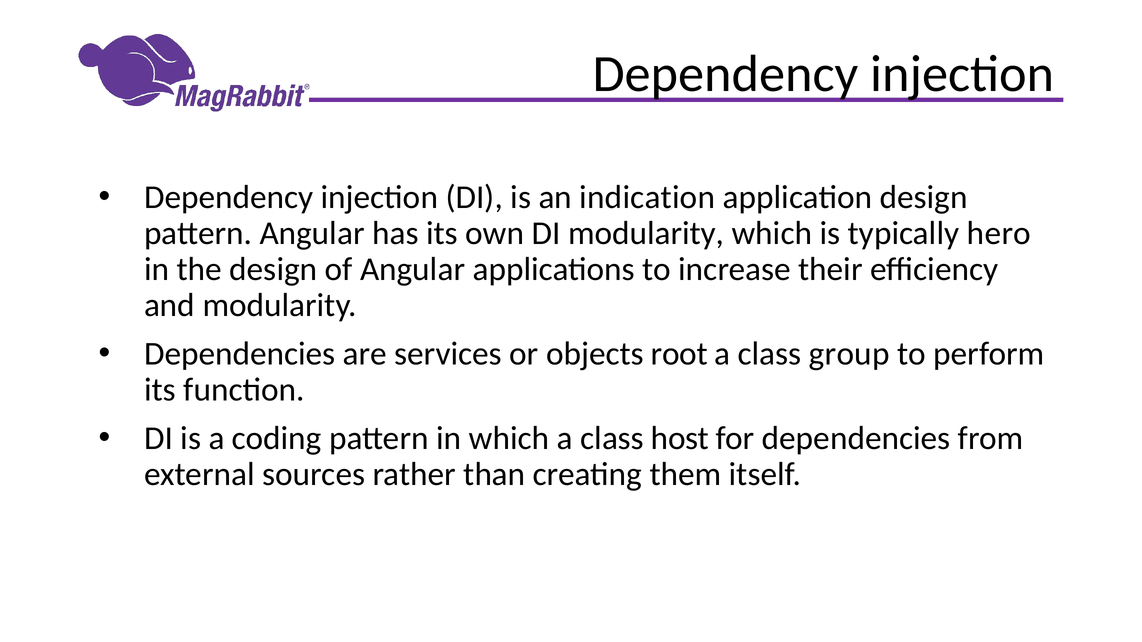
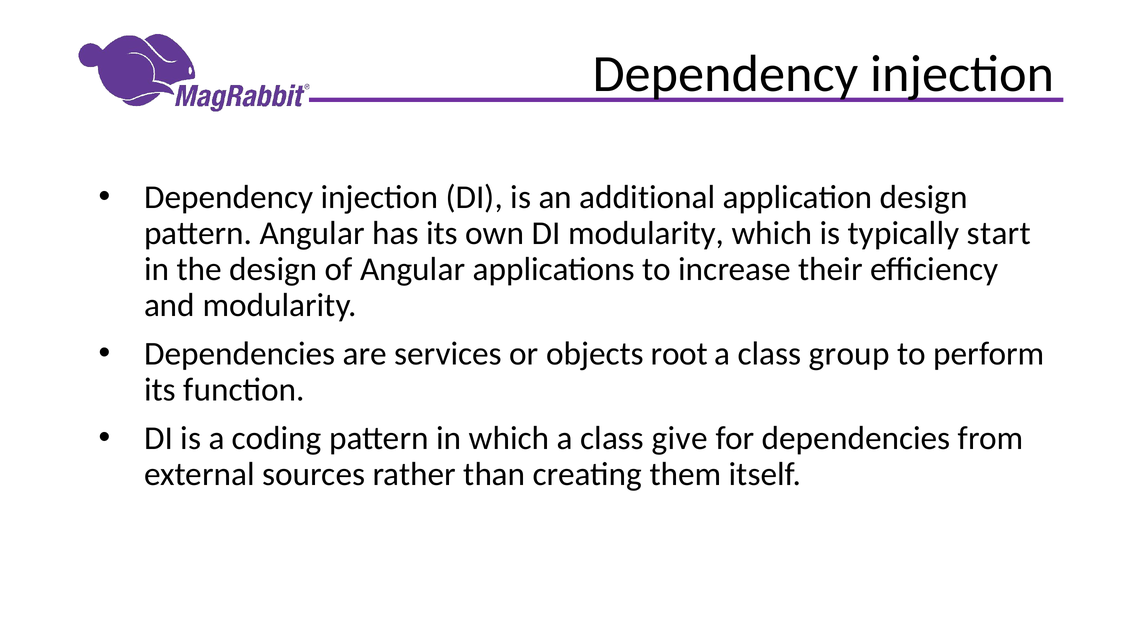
indication: indication -> additional (647, 197)
hero: hero -> start (999, 233)
host: host -> give (680, 438)
